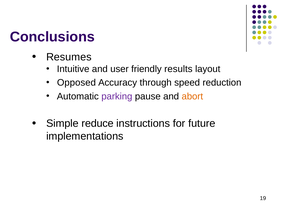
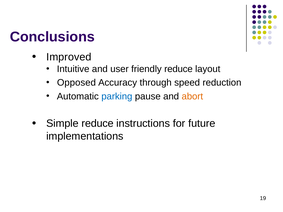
Resumes: Resumes -> Improved (69, 57)
friendly results: results -> reduce (178, 69)
parking colour: purple -> blue (117, 96)
